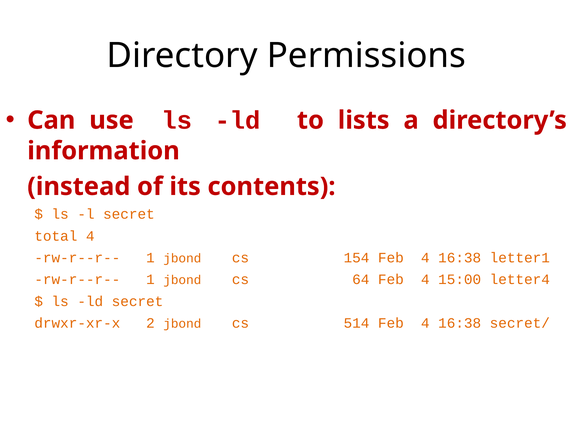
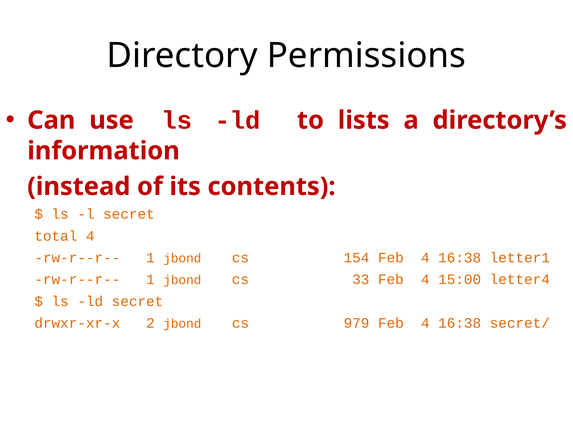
64: 64 -> 33 (361, 279)
514: 514 -> 979 (357, 323)
